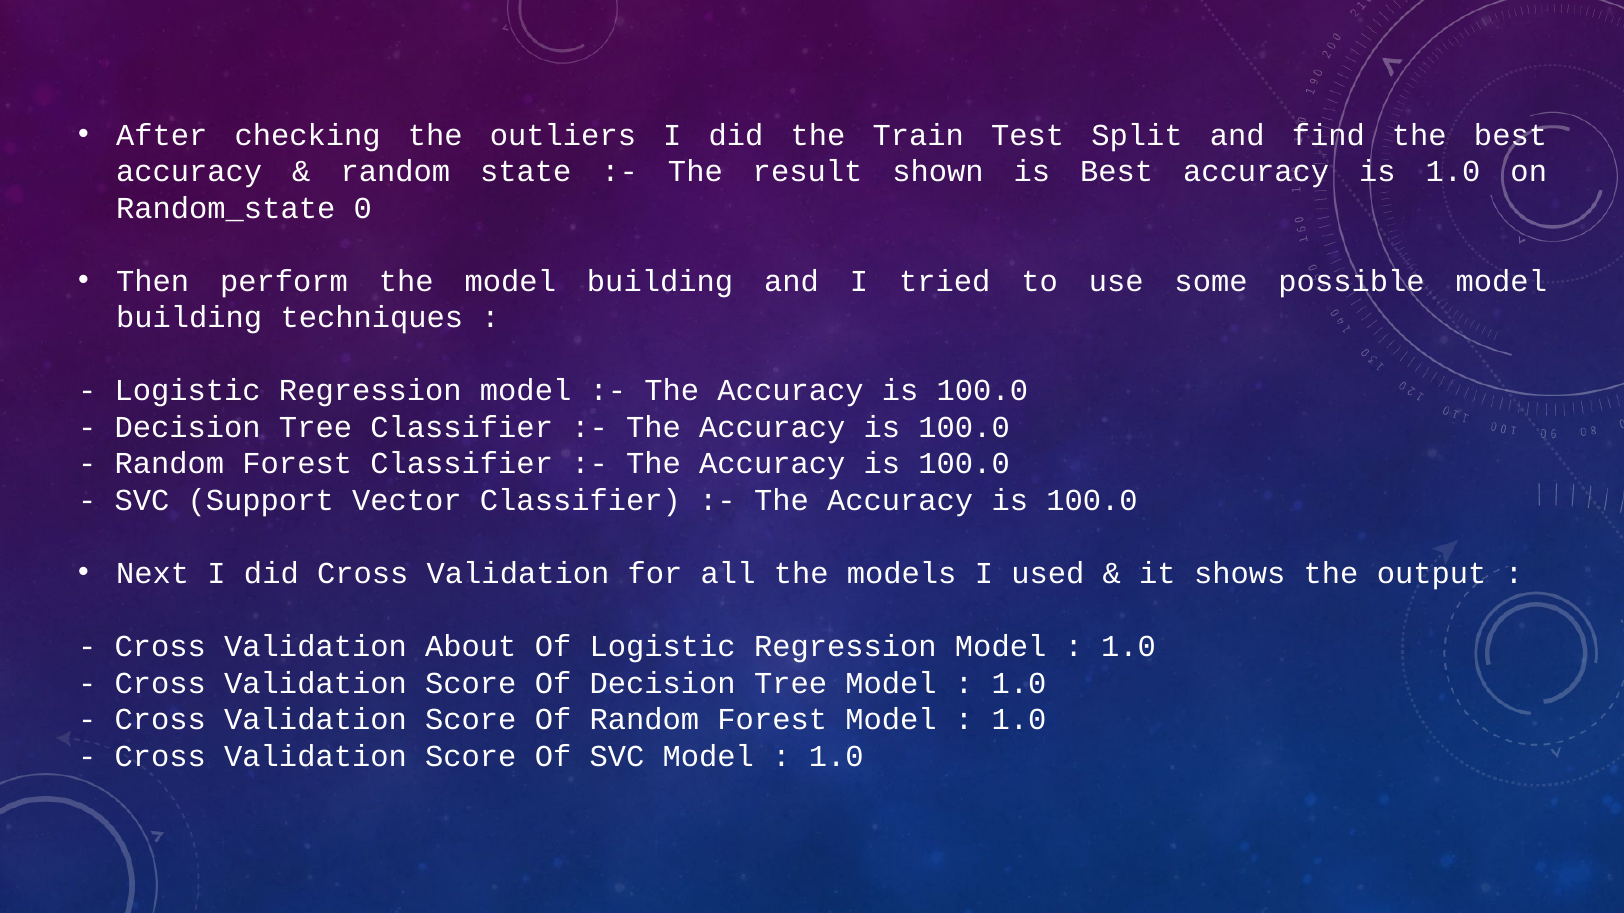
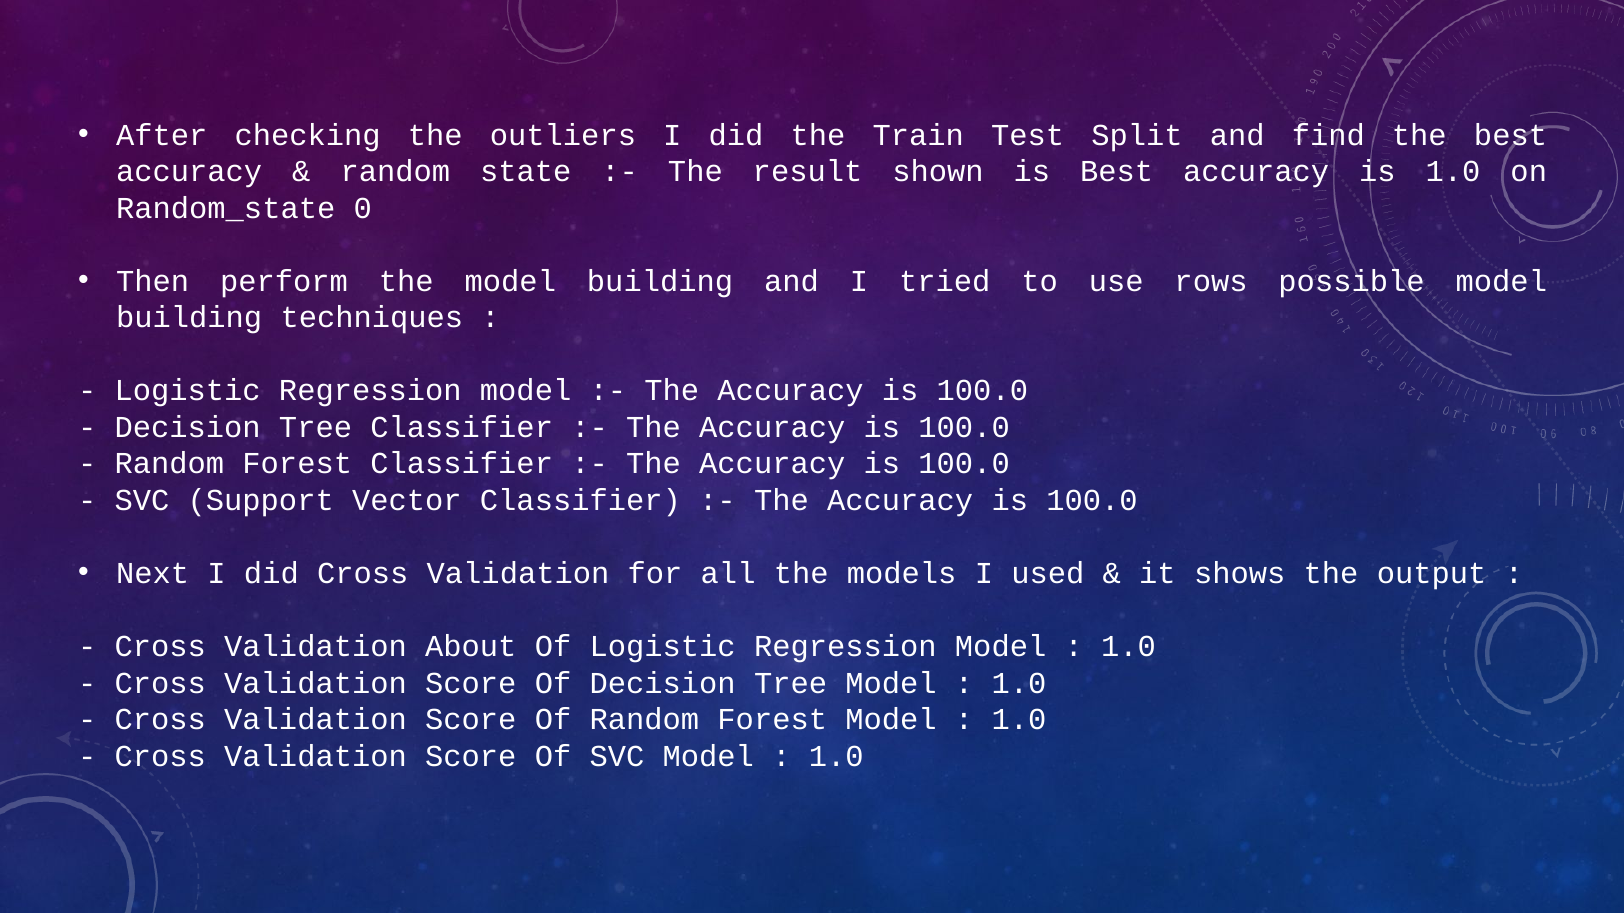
some: some -> rows (1211, 281)
